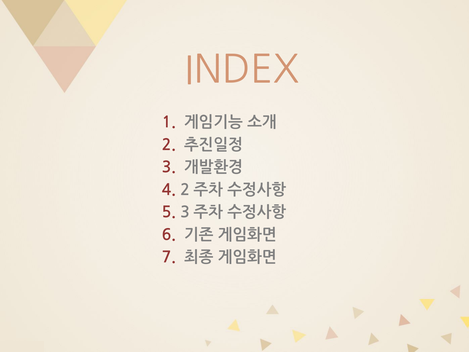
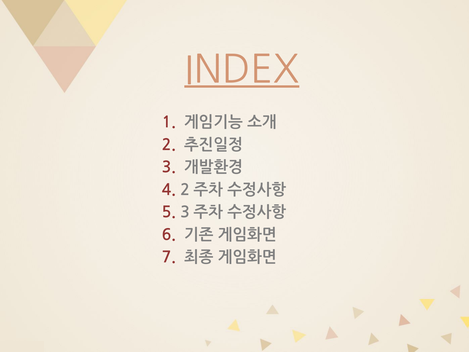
INDEX underline: none -> present (242, 70)
